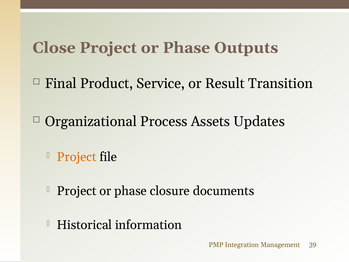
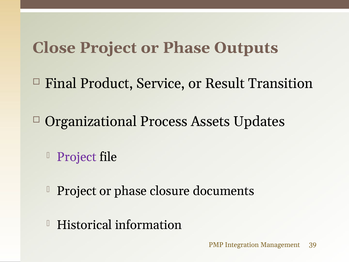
Project colour: orange -> purple (77, 157)
